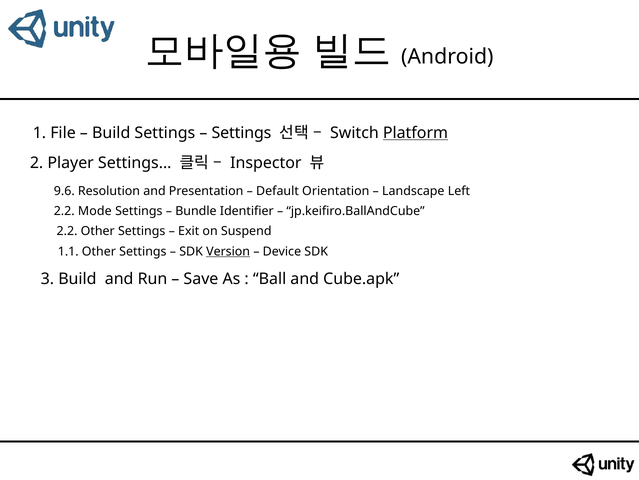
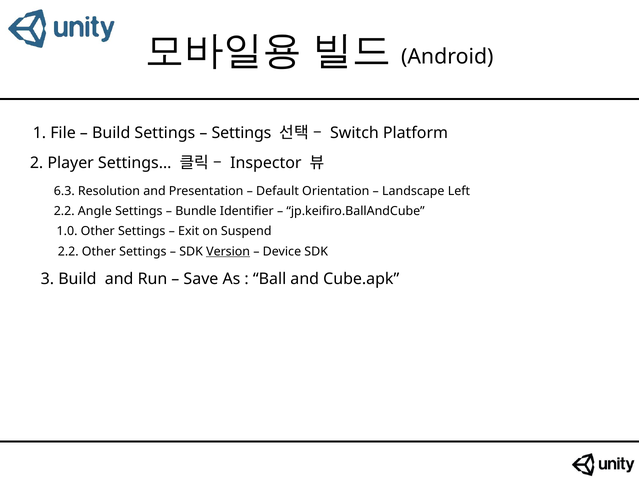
Platform underline: present -> none (415, 133)
9.6: 9.6 -> 6.3 (64, 191)
Mode: Mode -> Angle (95, 211)
2.2: 2.2 -> 1.0 (67, 231)
1.1: 1.1 -> 2.2 (68, 251)
